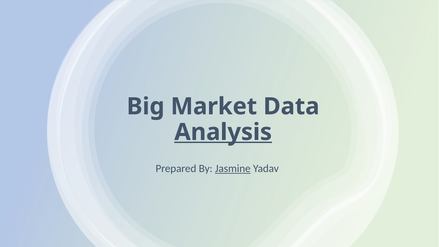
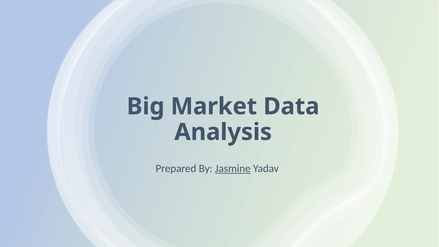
Analysis underline: present -> none (223, 132)
